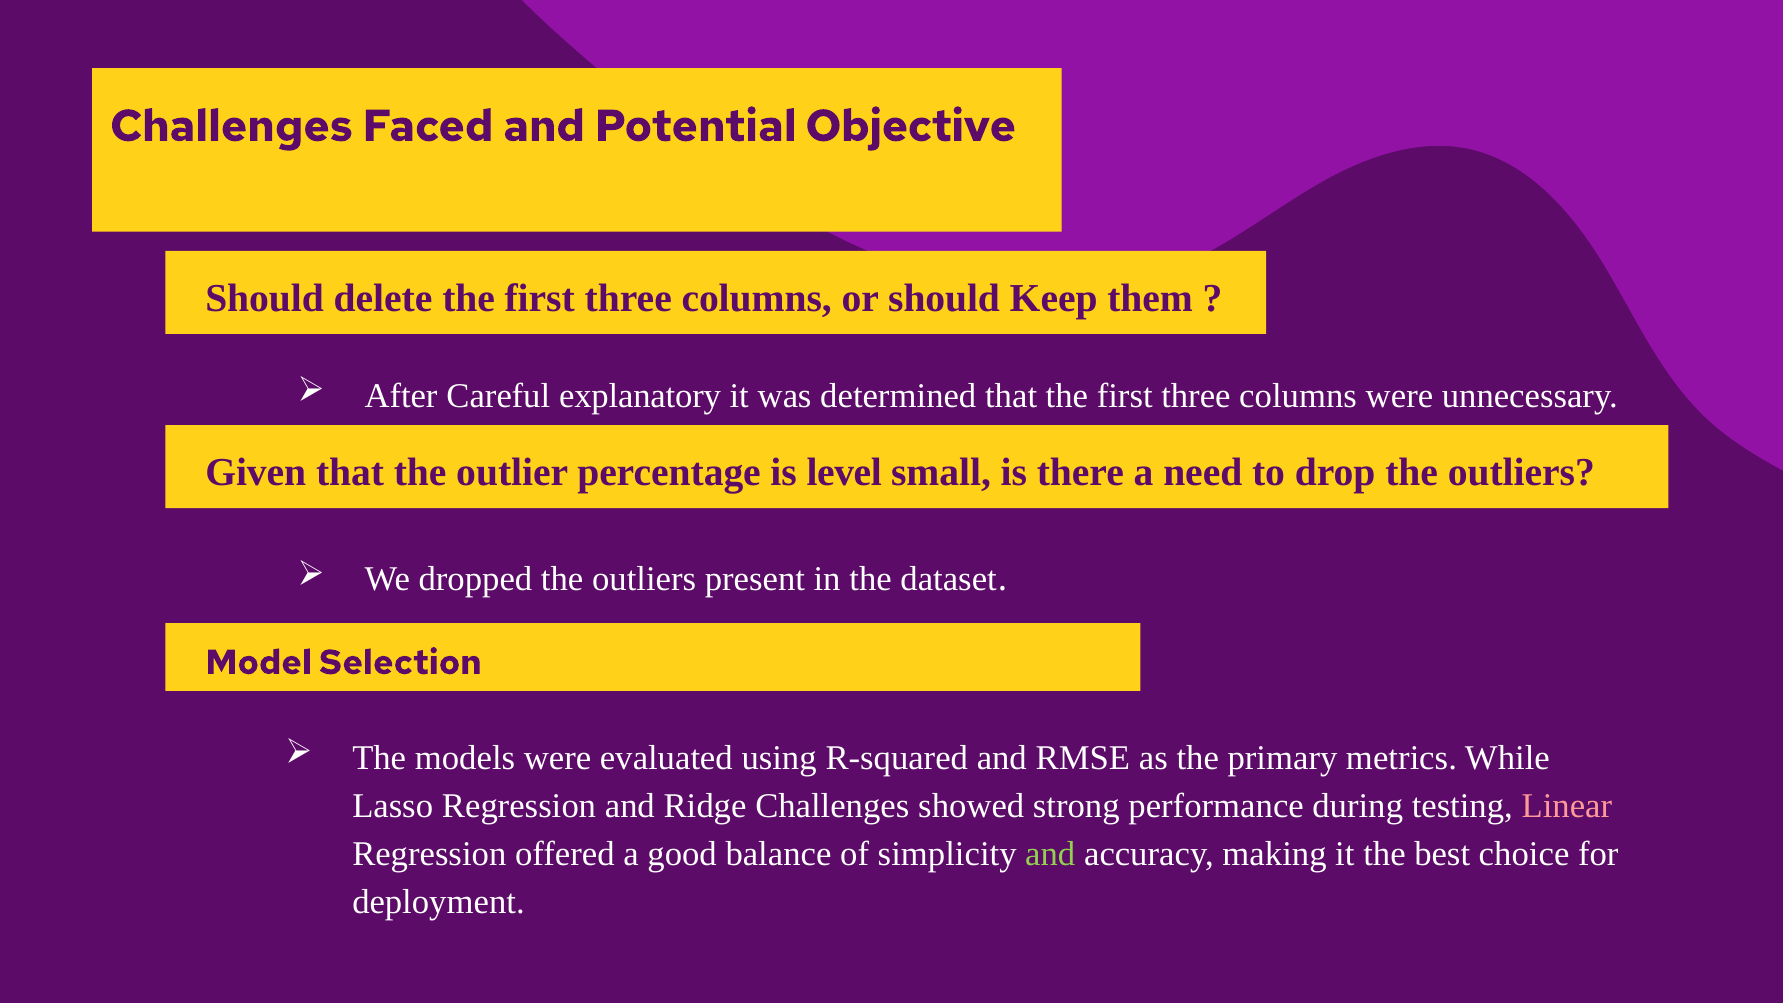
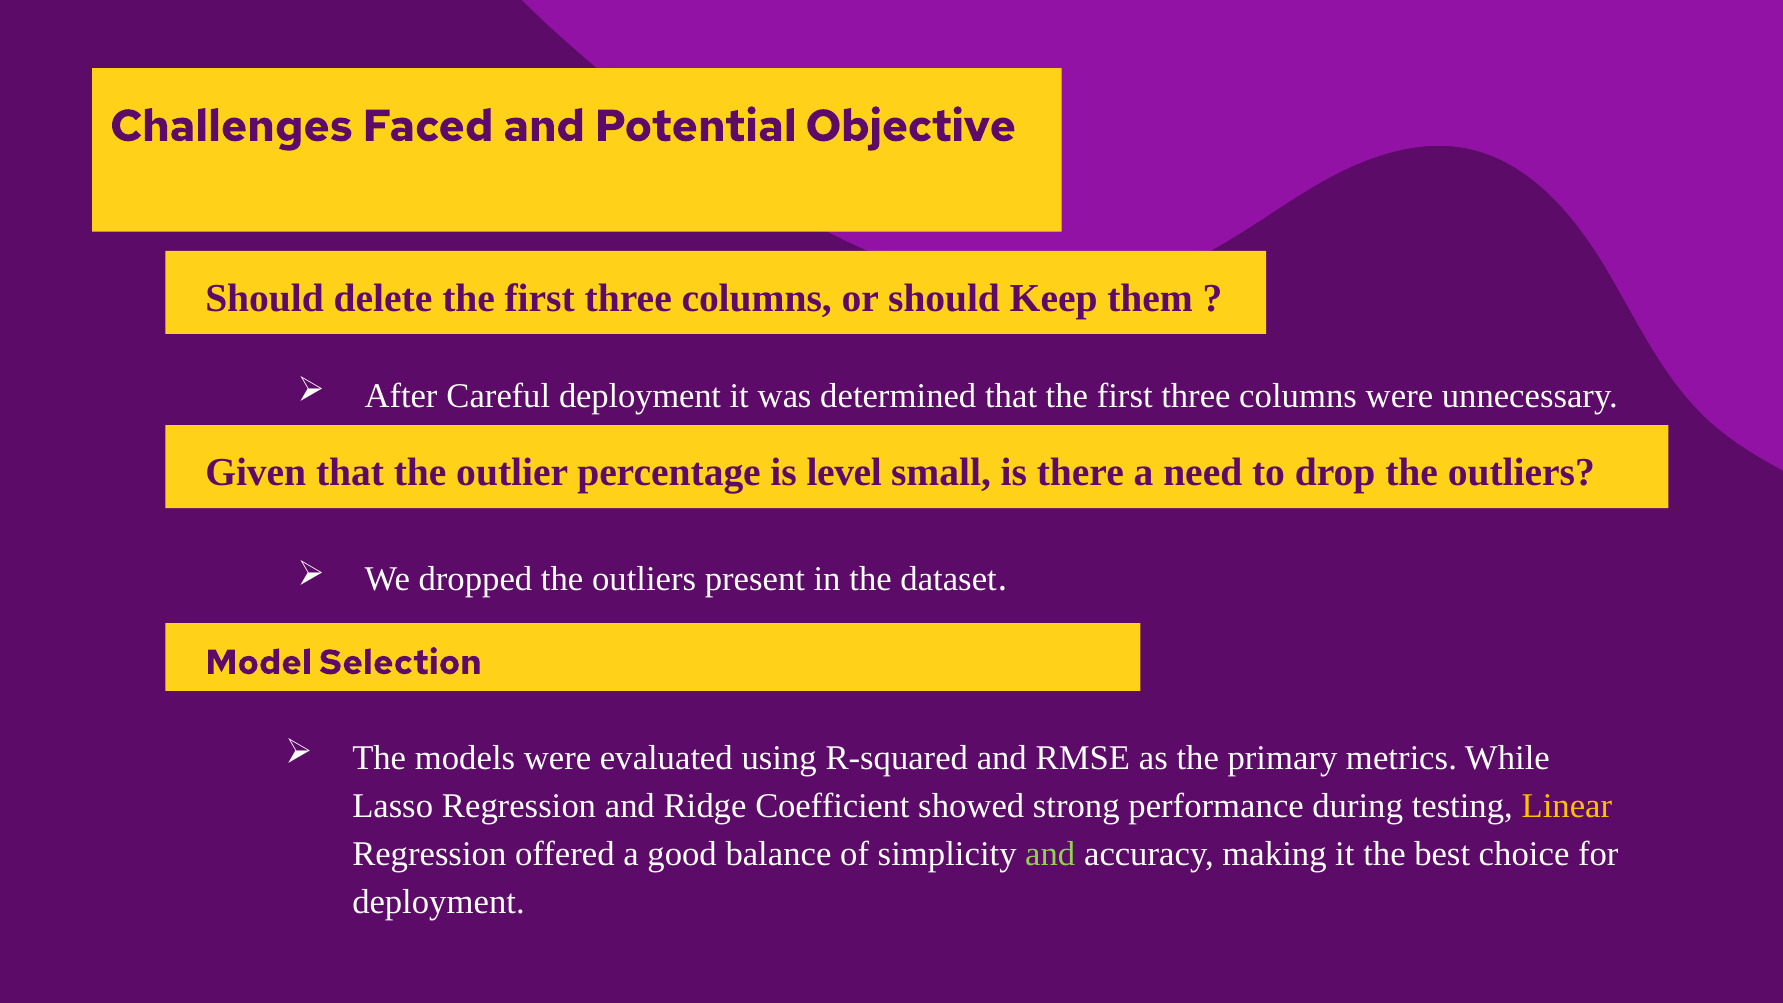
Careful explanatory: explanatory -> deployment (640, 396)
Ridge Challenges: Challenges -> Coefficient (832, 806)
Linear colour: pink -> yellow (1567, 806)
